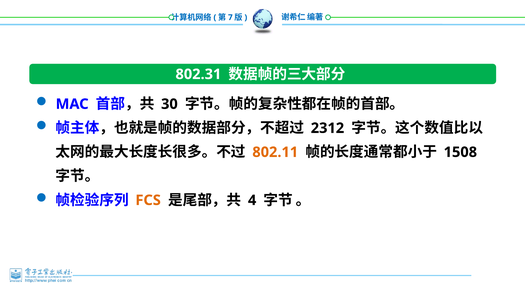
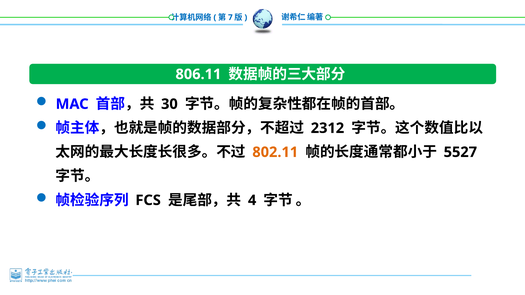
802.31: 802.31 -> 806.11 (198, 74)
1508: 1508 -> 5527 (460, 152)
FCS colour: orange -> black (148, 200)
